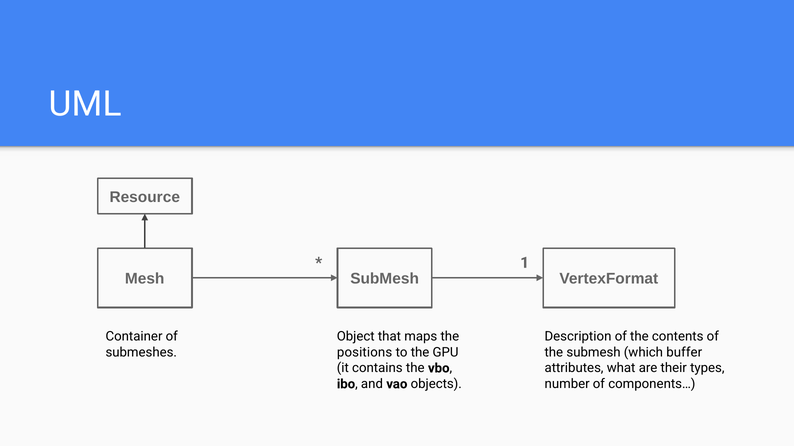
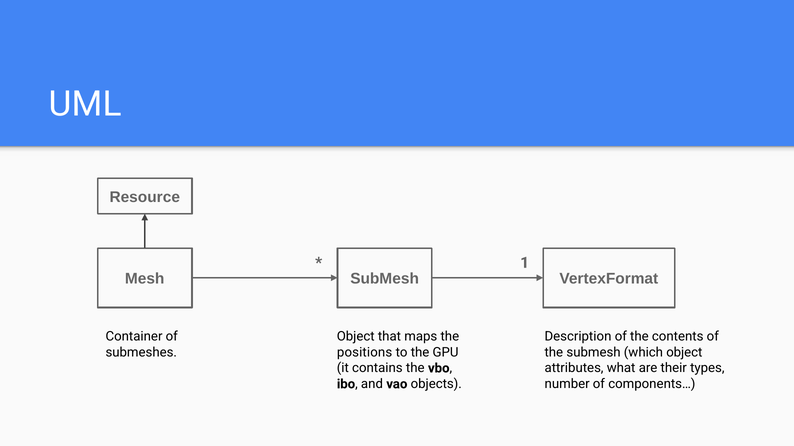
which buffer: buffer -> object (684, 353)
